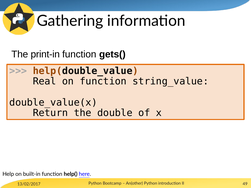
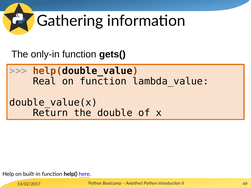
print-in: print-in -> only-in (45, 54)
string_value: string_value -> lambda_value (171, 81)
